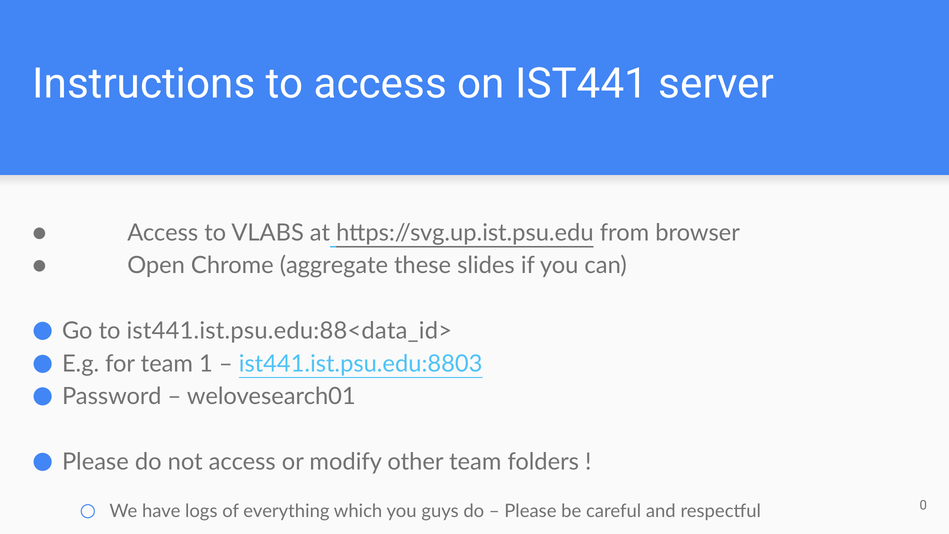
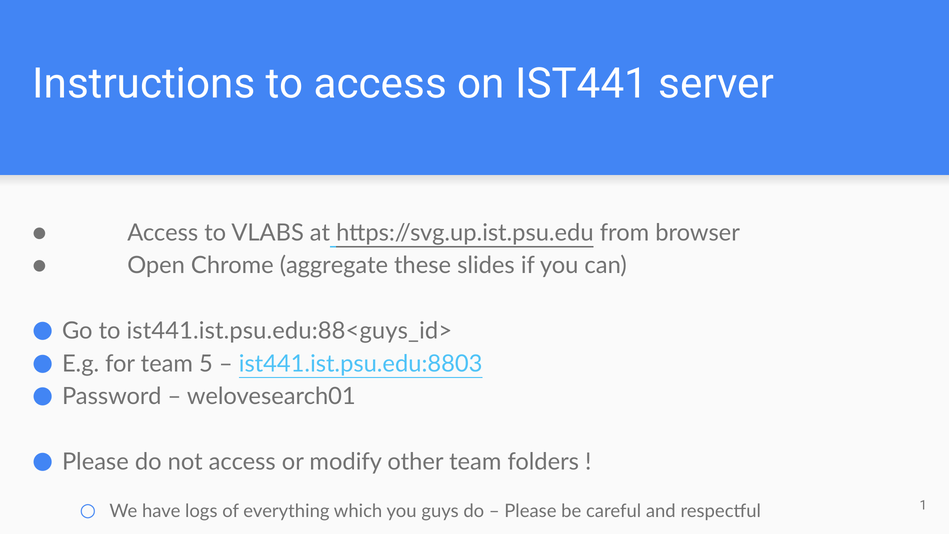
ist441.ist.psu.edu:88<data_id>: ist441.ist.psu.edu:88<data_id> -> ist441.ist.psu.edu:88<guys_id> (289, 331)
1: 1 -> 5 (206, 364)
0: 0 -> 1 (923, 505)
